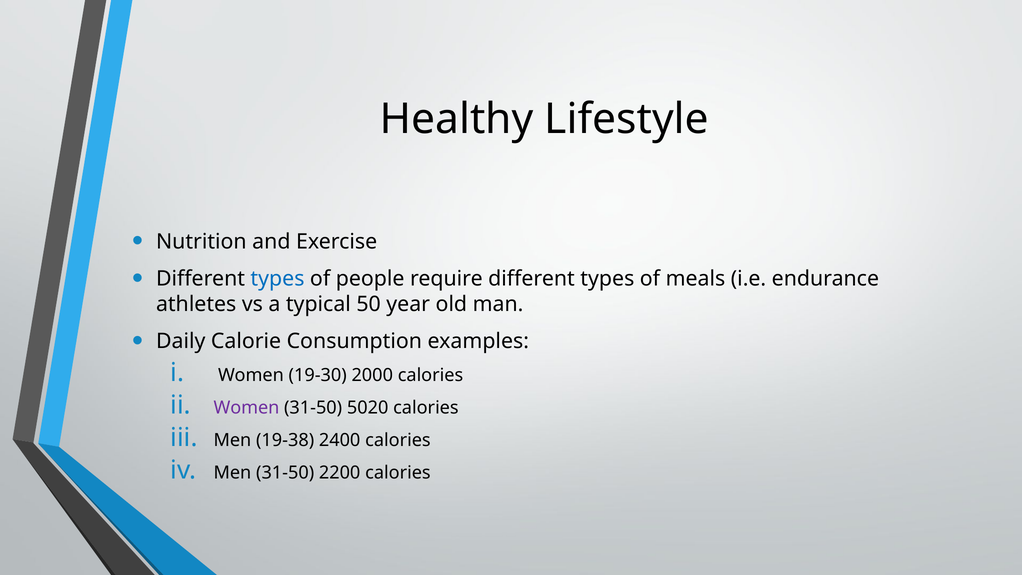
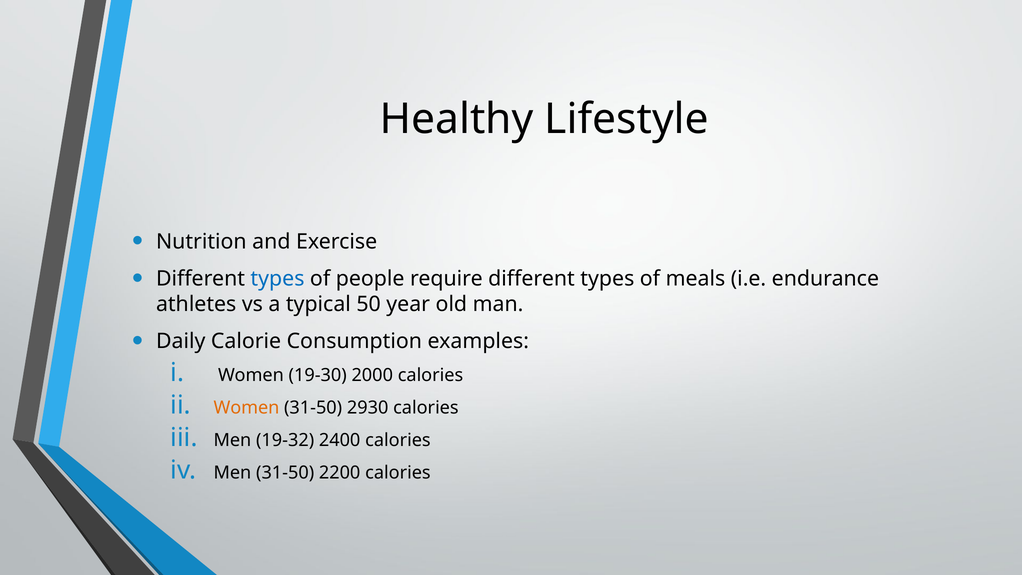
Women colour: purple -> orange (246, 408)
5020: 5020 -> 2930 (368, 408)
19-38: 19-38 -> 19-32 (285, 440)
